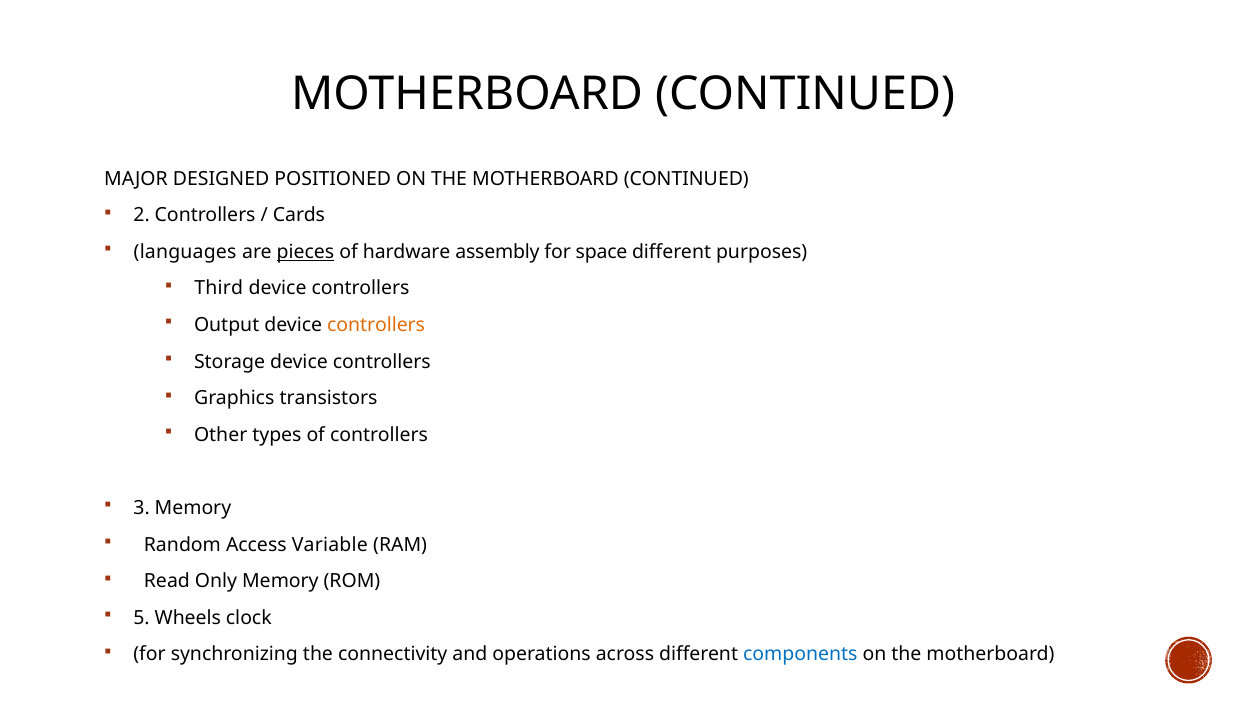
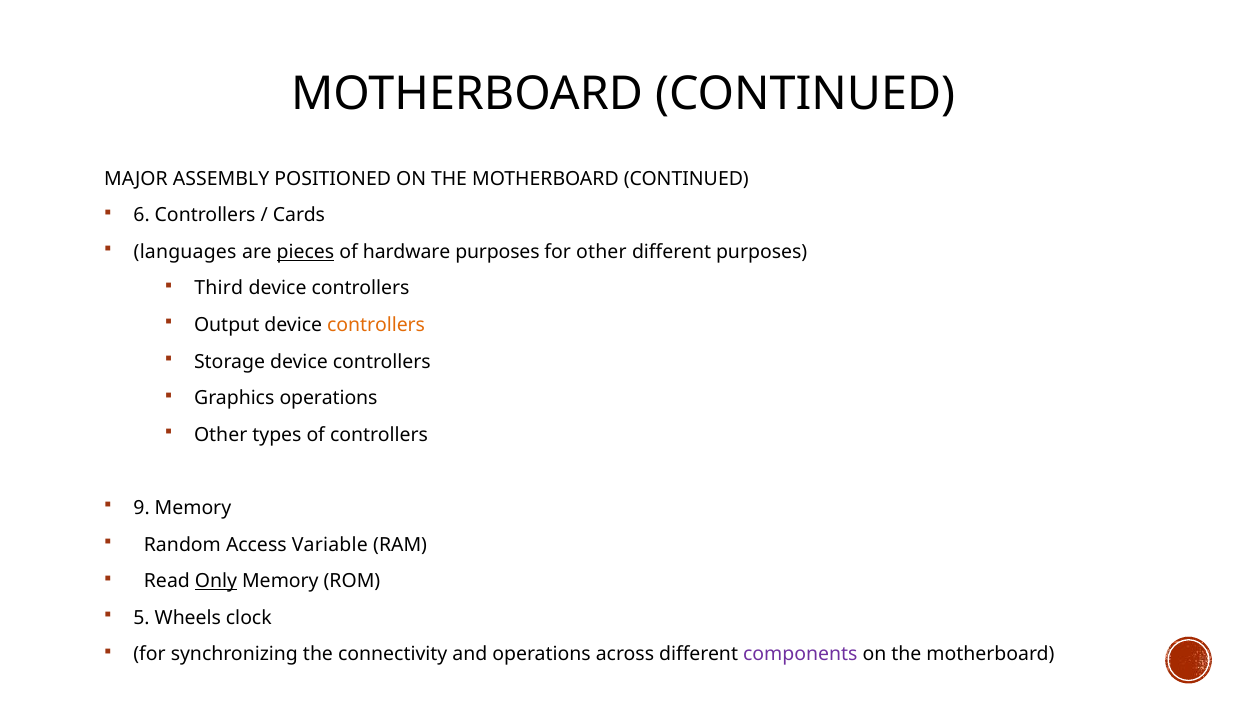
DESIGNED: DESIGNED -> ASSEMBLY (221, 179)
2: 2 -> 6 (142, 215)
hardware assembly: assembly -> purposes (497, 252)
for space: space -> other (601, 252)
Graphics transistors: transistors -> operations (329, 398)
3: 3 -> 9 (142, 508)
Only underline: none -> present (216, 581)
components colour: blue -> purple (800, 654)
